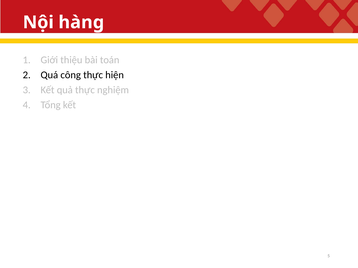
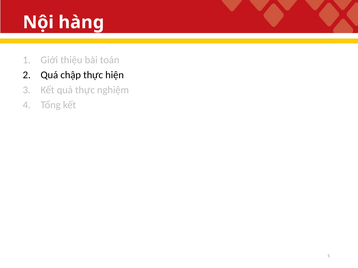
công: công -> chập (71, 75)
